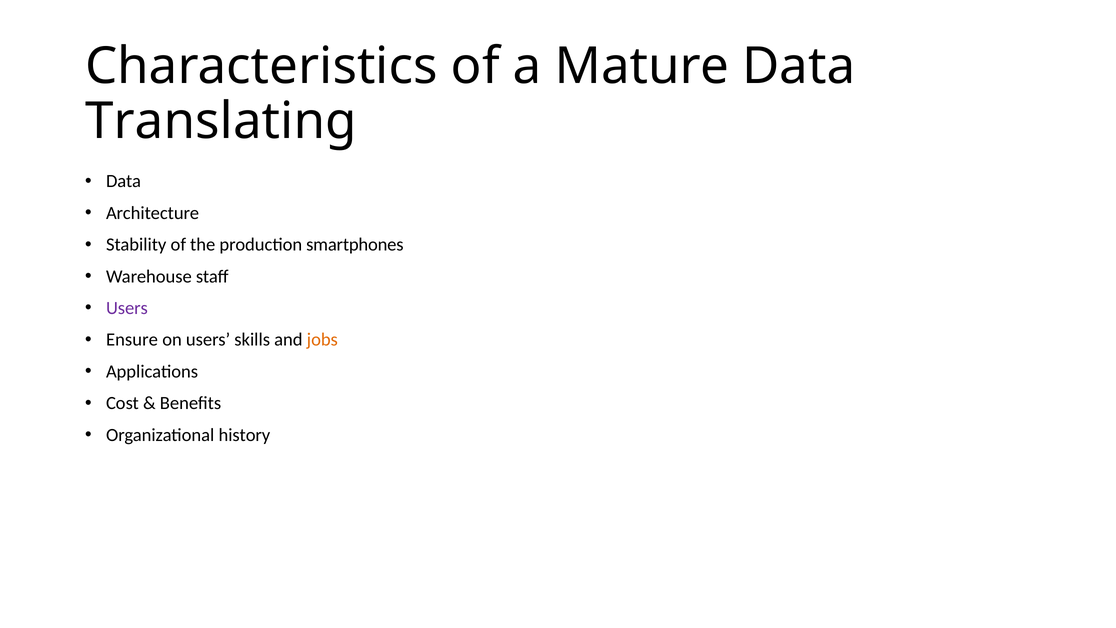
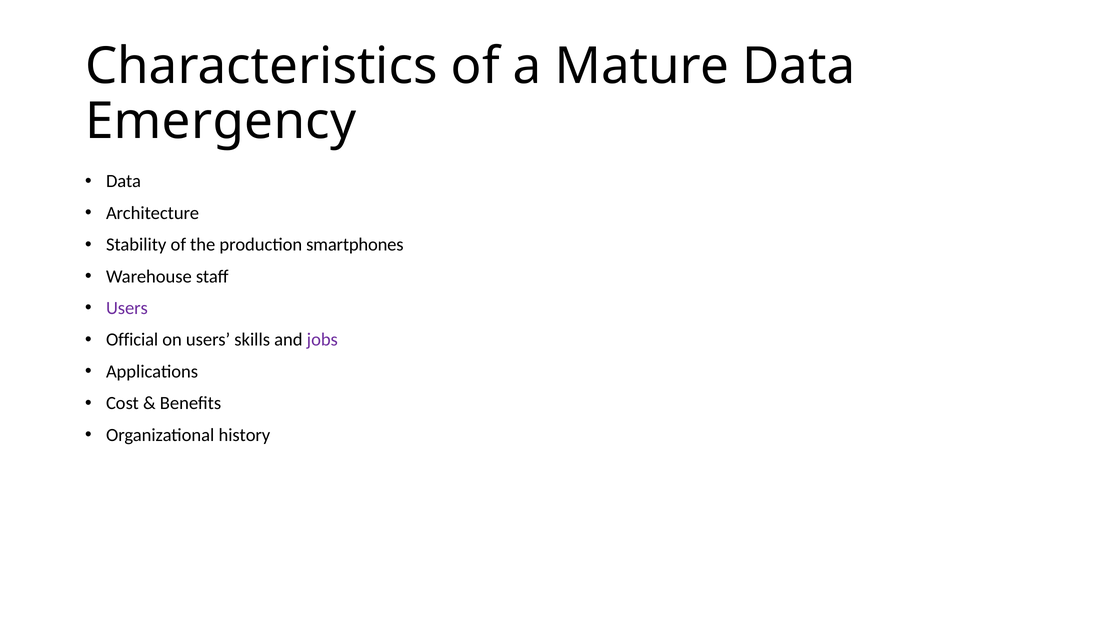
Translating: Translating -> Emergency (221, 121)
Ensure: Ensure -> Official (132, 340)
jobs colour: orange -> purple (322, 340)
